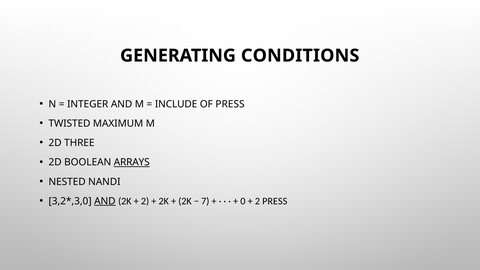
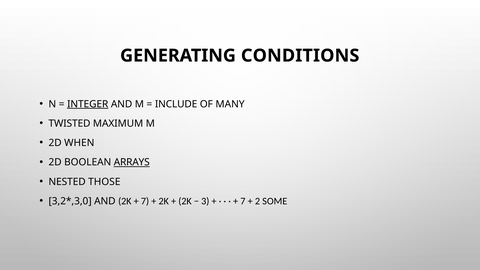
INTEGER underline: none -> present (88, 104)
OF PRESS: PRESS -> MANY (230, 104)
THREE: THREE -> WHEN (79, 143)
NANDI: NANDI -> THOSE (104, 182)
AND underline: present -> none (105, 201)
2: 2 -> 7 (145, 201)
7: 7 -> 3 (205, 201)
0: 0 -> 7 (243, 201)
2 PRESS: PRESS -> SOME (275, 201)
